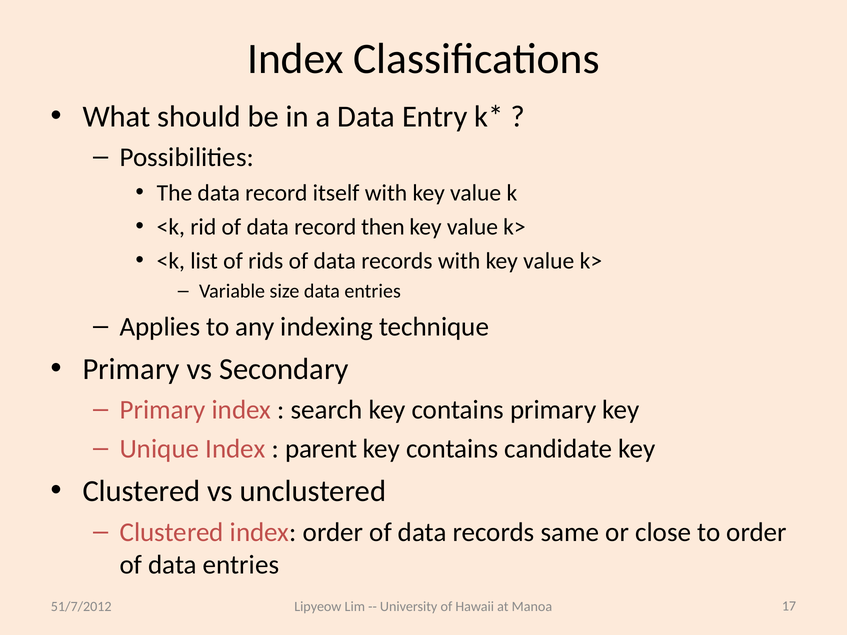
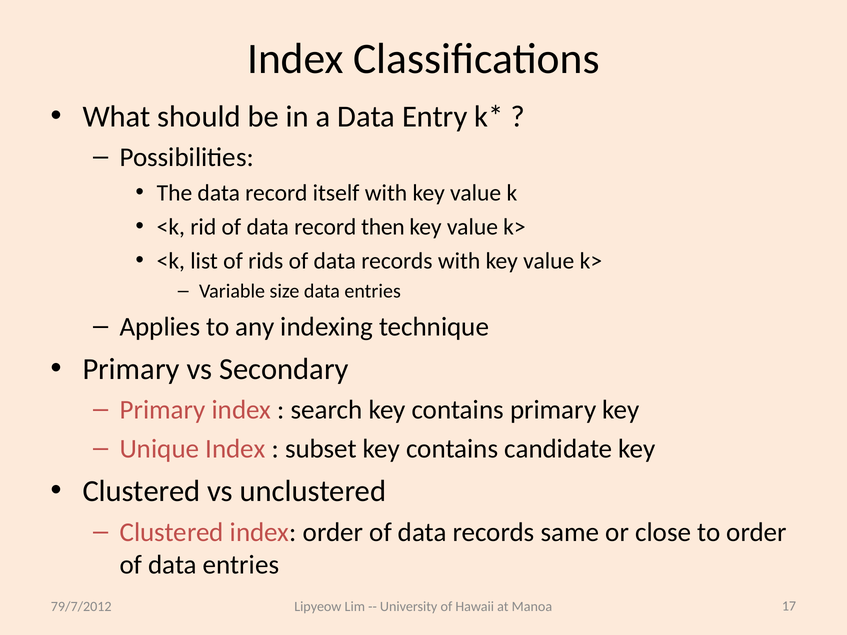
parent: parent -> subset (321, 449)
51/7/2012: 51/7/2012 -> 79/7/2012 (81, 607)
